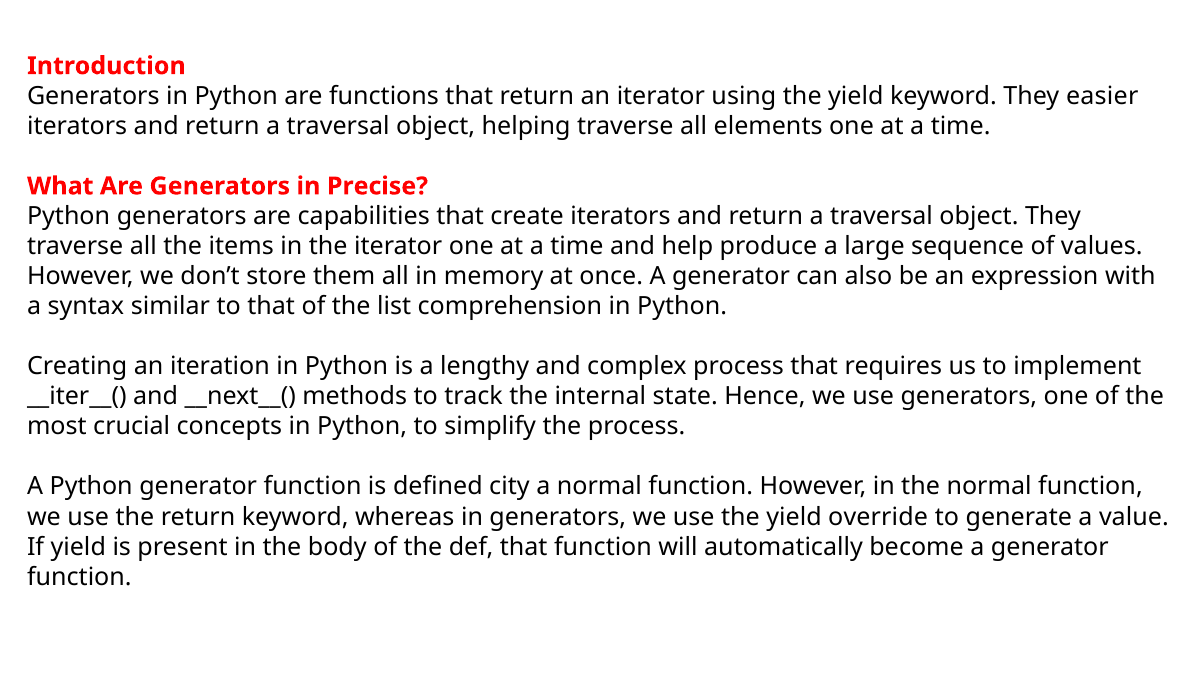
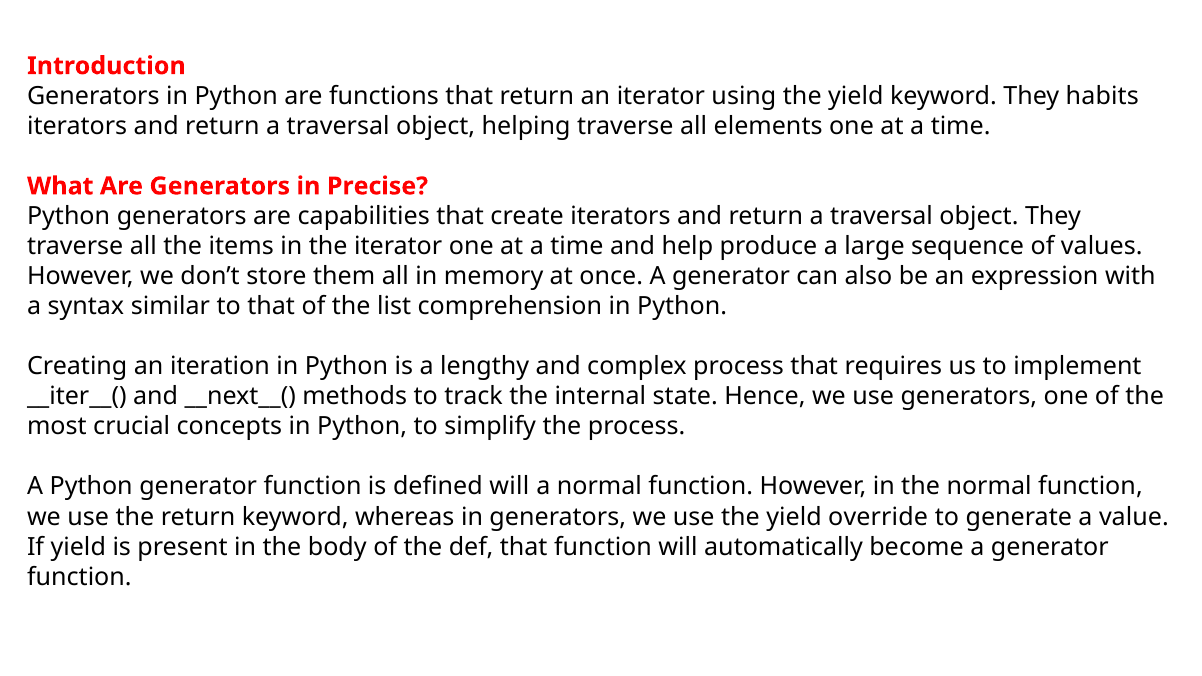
easier: easier -> habits (1102, 96)
defined city: city -> will (509, 487)
